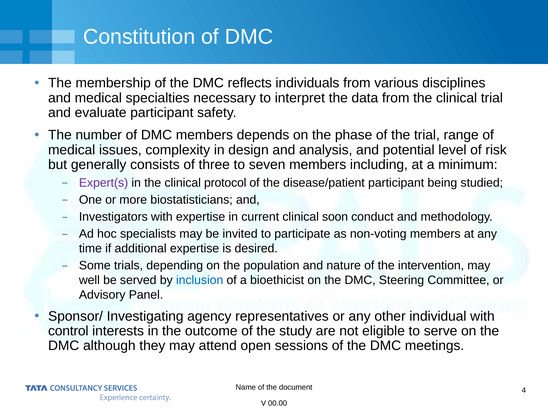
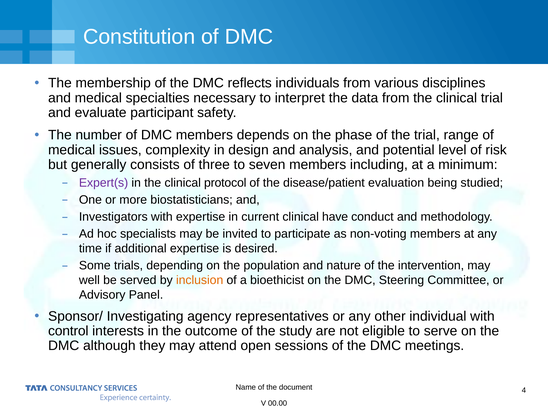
disease/patient participant: participant -> evaluation (396, 183)
soon: soon -> have (335, 217)
inclusion colour: blue -> orange (200, 280)
